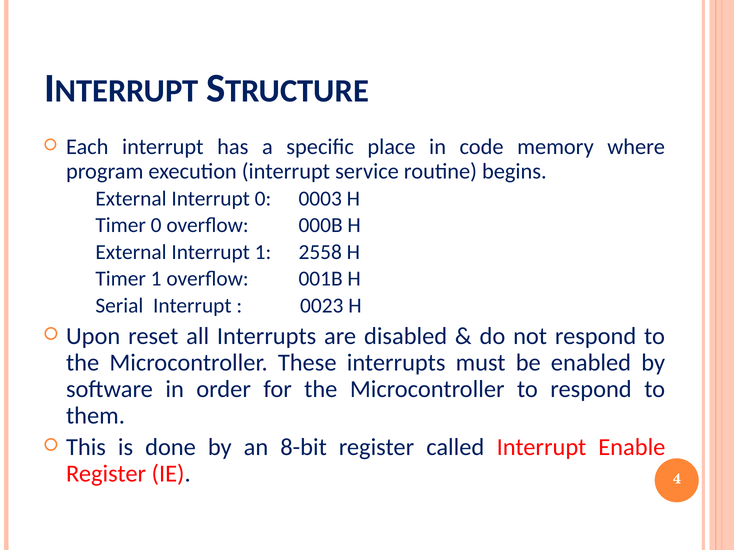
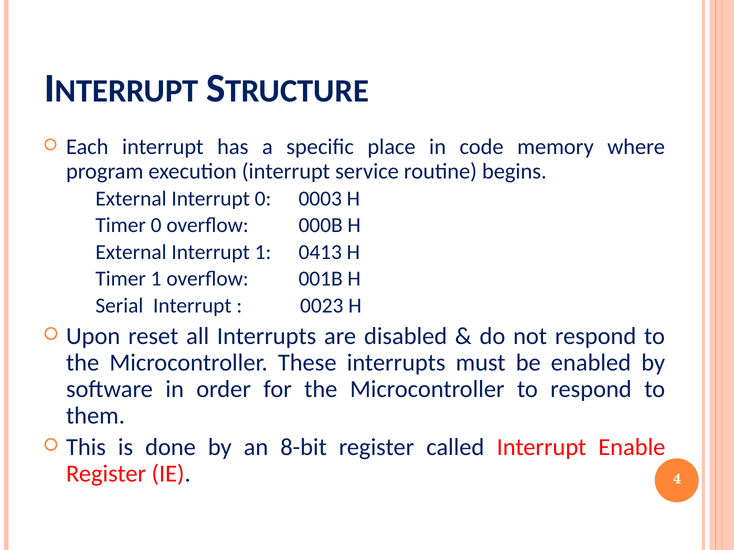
2558: 2558 -> 0413 (320, 252)
